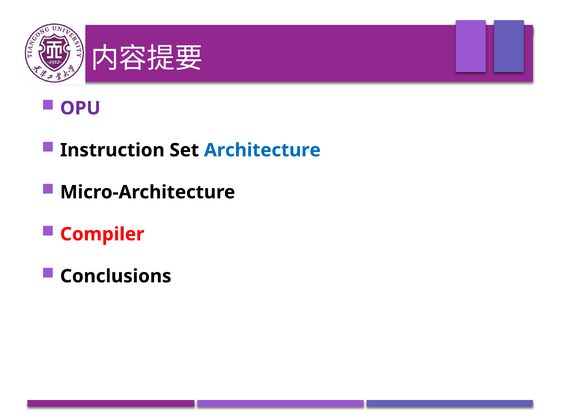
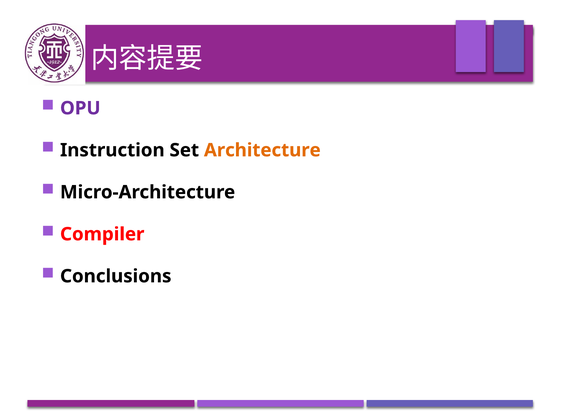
Architecture colour: blue -> orange (262, 150)
